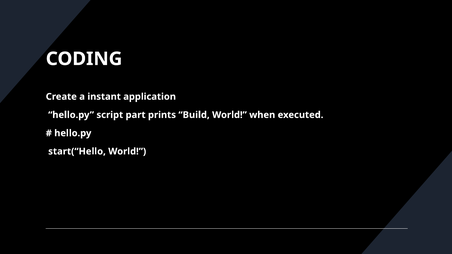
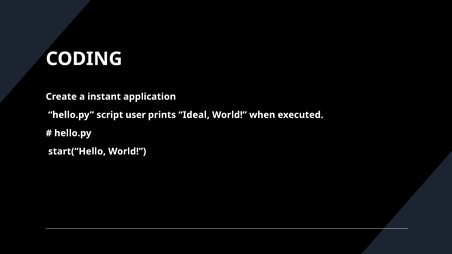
part: part -> user (136, 115)
Build: Build -> Ideal (194, 115)
